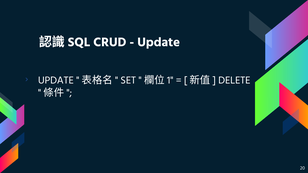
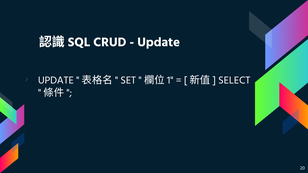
DELETE: DELETE -> SELECT (234, 80)
